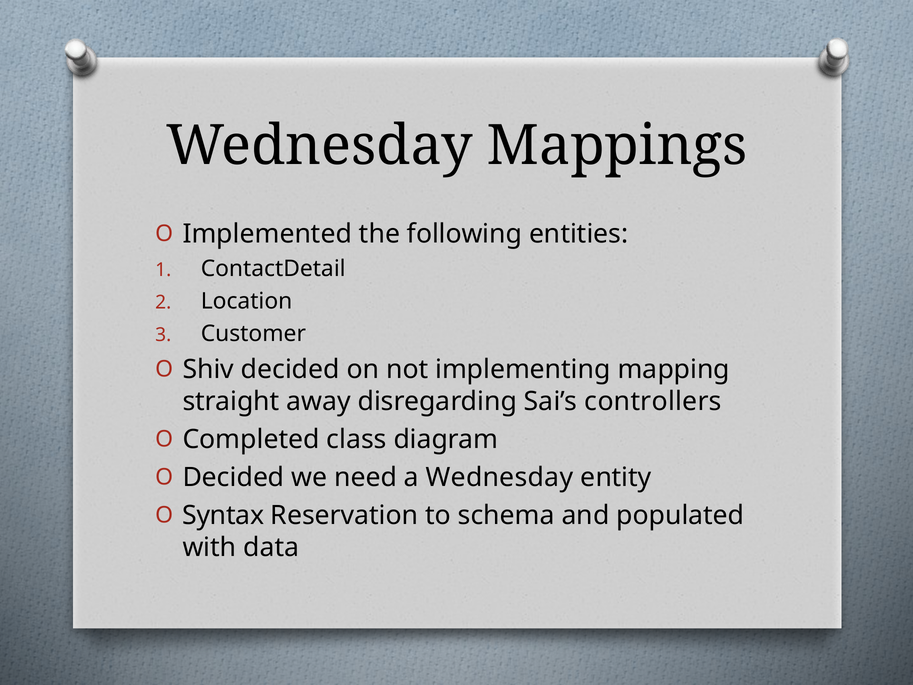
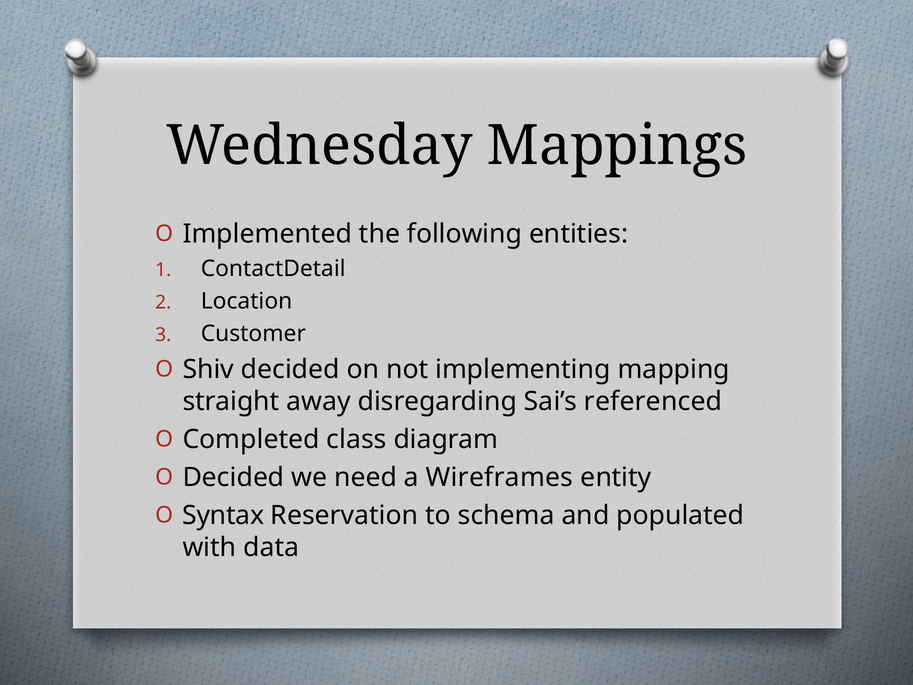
controllers: controllers -> referenced (653, 401)
a Wednesday: Wednesday -> Wireframes (499, 477)
